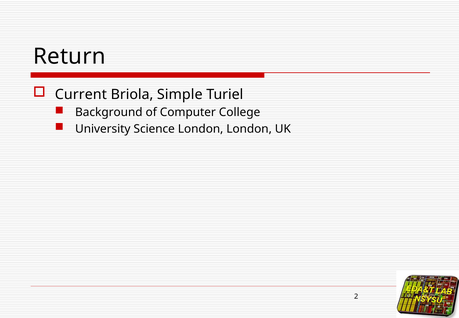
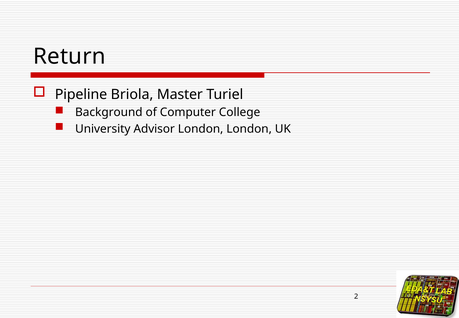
Current: Current -> Pipeline (81, 95)
Simple: Simple -> Master (180, 95)
Science: Science -> Advisor (154, 129)
